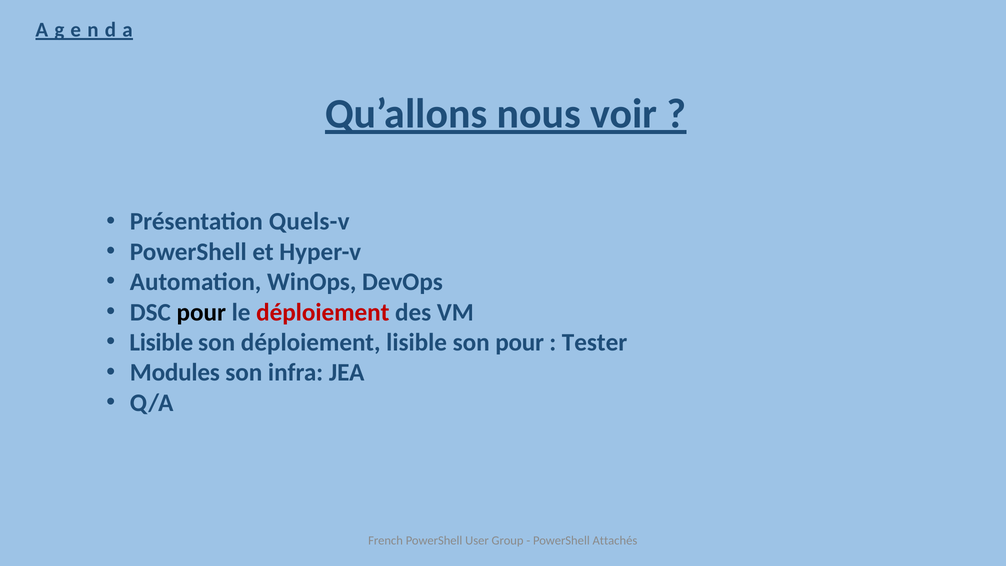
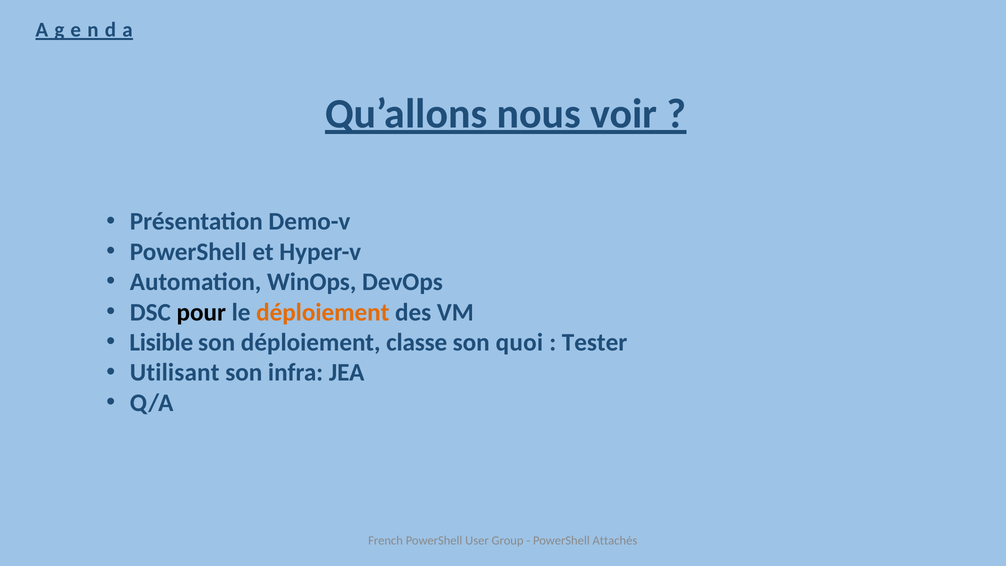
Quels-v: Quels-v -> Demo-v (309, 222)
déploiement colour: red -> orange (323, 312)
déploiement lisible: lisible -> classe (417, 342)
son pour: pour -> quoi (519, 342)
Modules: Modules -> Utilisant (175, 373)
